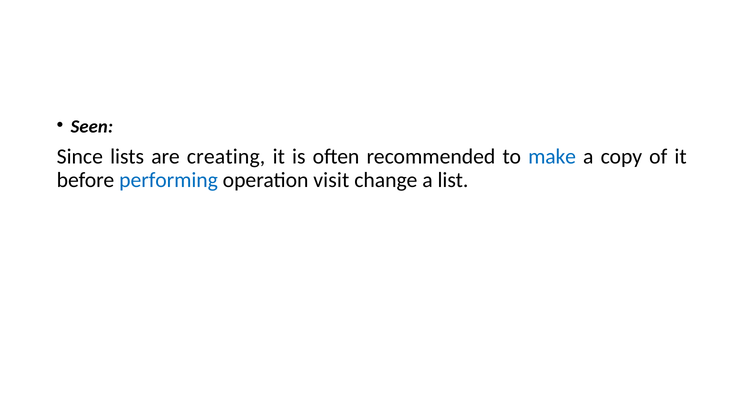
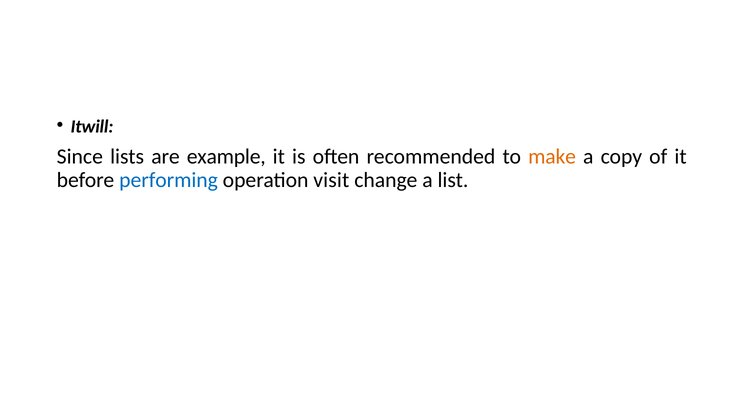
Seen: Seen -> Itwill (92, 127)
creating: creating -> example (226, 157)
make colour: blue -> orange (552, 157)
